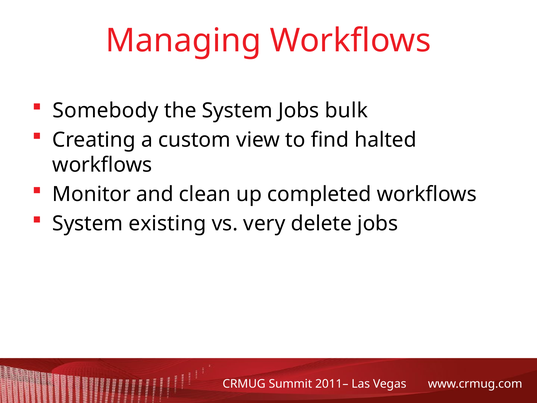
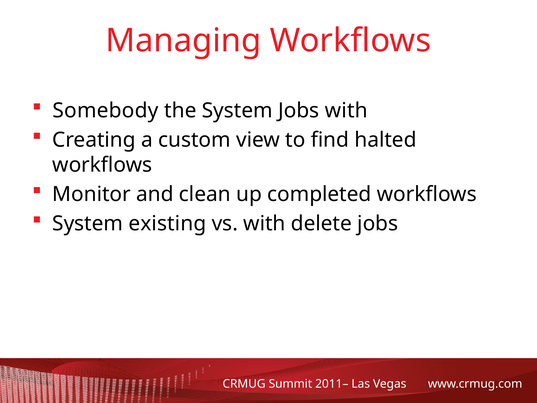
Jobs bulk: bulk -> with (346, 111)
vs very: very -> with (264, 223)
